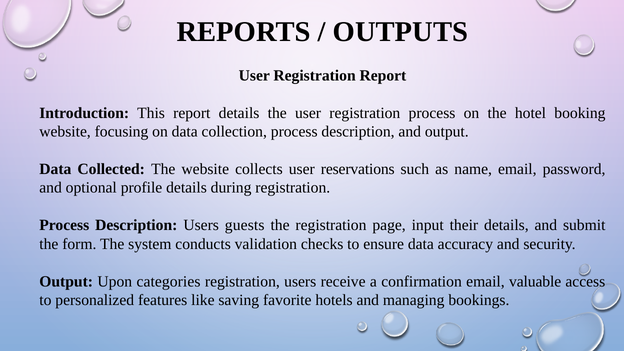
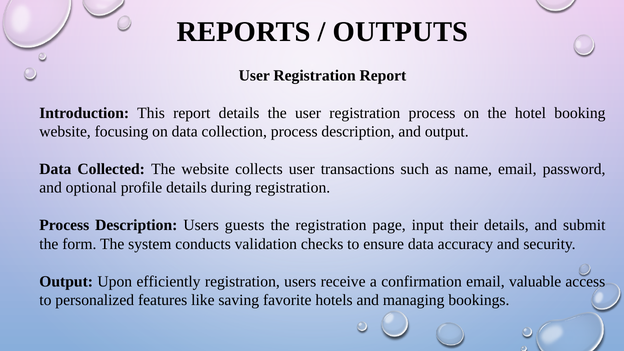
reservations: reservations -> transactions (358, 169)
categories: categories -> efficiently (169, 281)
